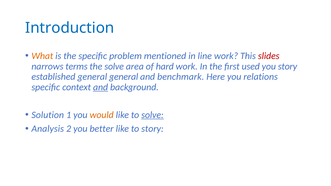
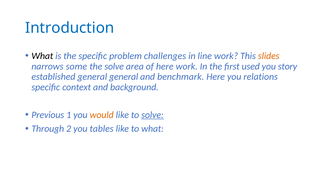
What colour: orange -> black (42, 56)
mentioned: mentioned -> challenges (165, 56)
slides colour: red -> orange (269, 56)
terms: terms -> some (76, 66)
of hard: hard -> here (165, 66)
and underline: present -> none (101, 87)
Solution: Solution -> Previous (48, 115)
Analysis: Analysis -> Through (48, 129)
better: better -> tables (102, 129)
to story: story -> what (152, 129)
